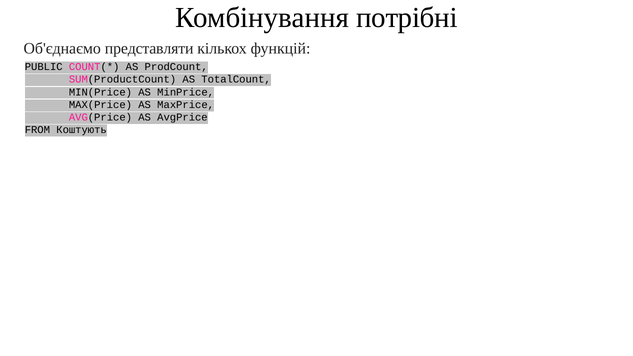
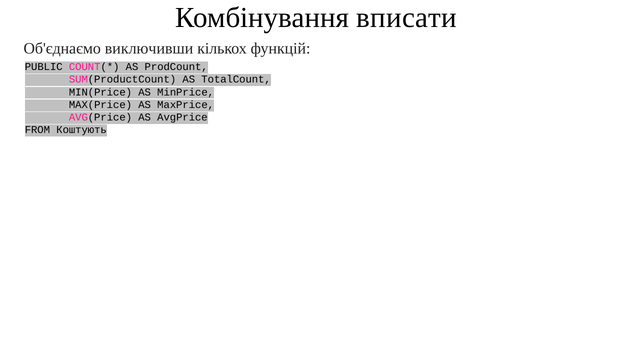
потрібні: потрібні -> вписати (407, 18)
представляти: представляти -> виключивши (149, 48)
